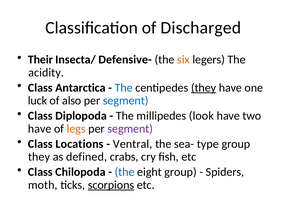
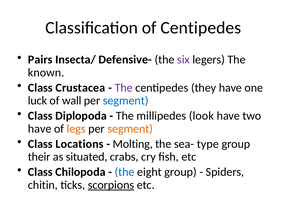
of Discharged: Discharged -> Centipedes (201, 28)
Their: Their -> Pairs (40, 60)
six colour: orange -> purple (183, 60)
acidity: acidity -> known (46, 73)
Antarctica: Antarctica -> Crustacea (80, 88)
The colour: blue -> purple (124, 88)
they underline: present -> none (204, 88)
also: also -> wall (72, 101)
segment colour: purple -> orange (130, 129)
Ventral: Ventral -> Molting (133, 144)
they: they -> their (39, 157)
defined: defined -> situated (87, 157)
moth: moth -> chitin (43, 185)
